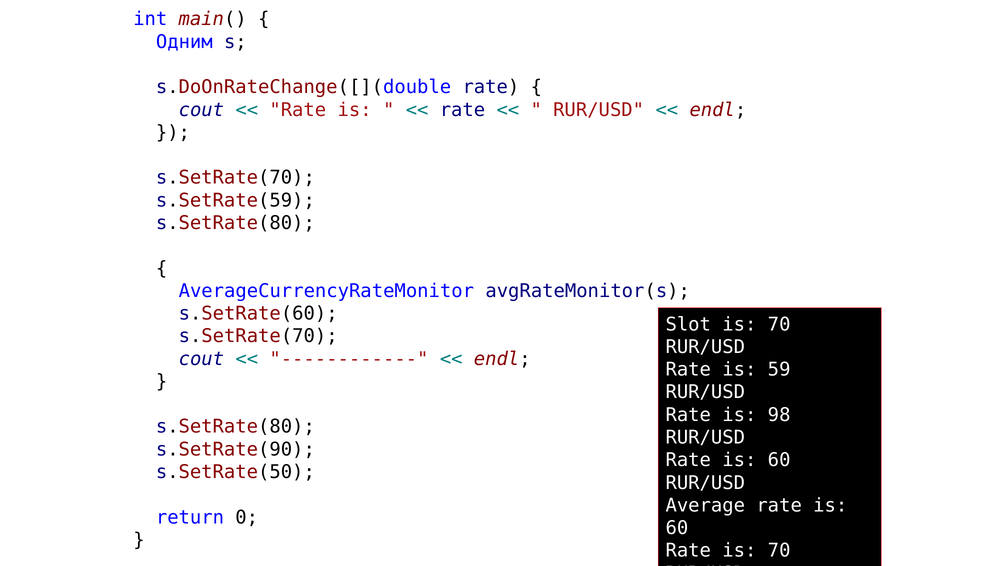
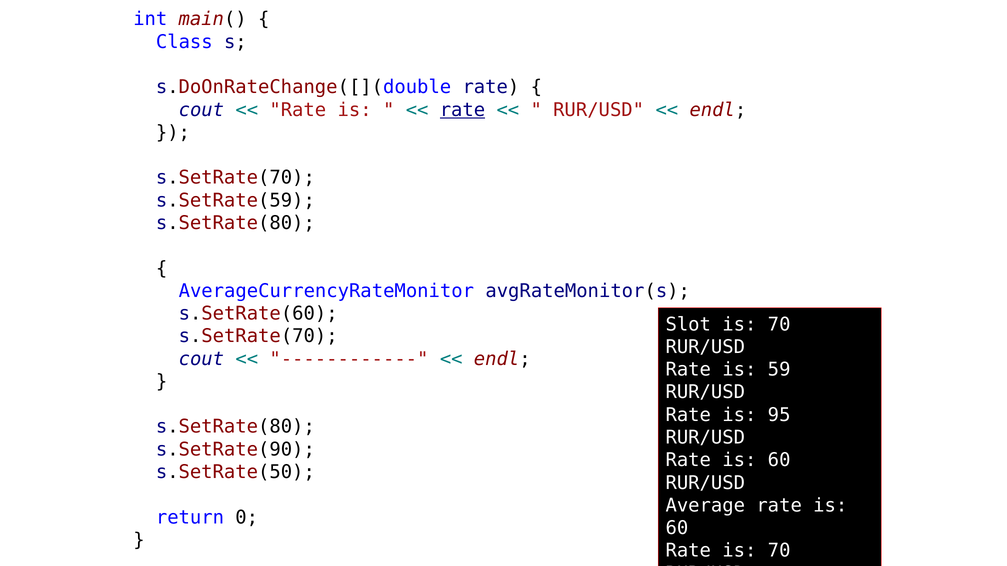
Одним: Одним -> Class (184, 42)
rate underline: none -> present (462, 110)
98: 98 -> 95 (779, 415)
